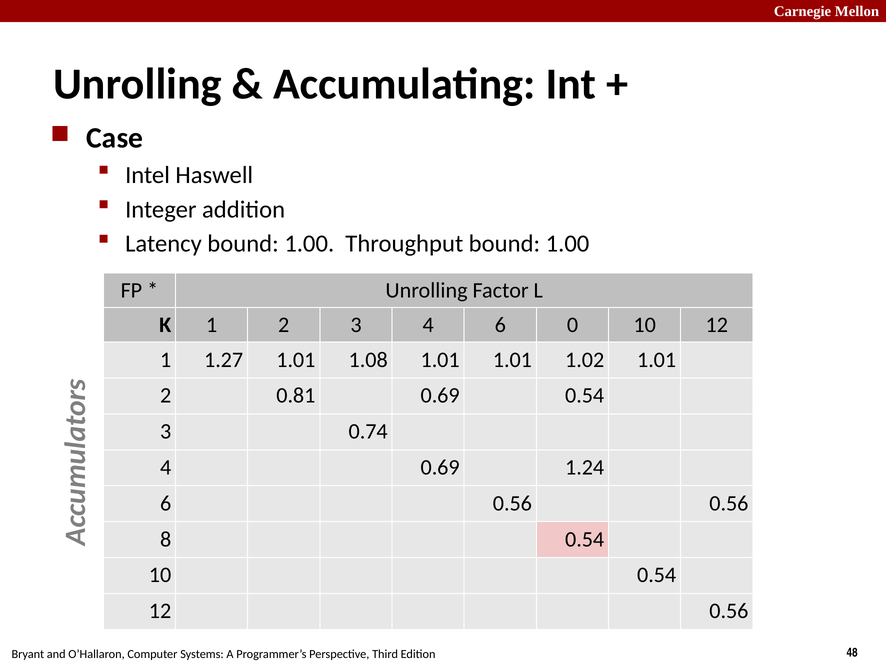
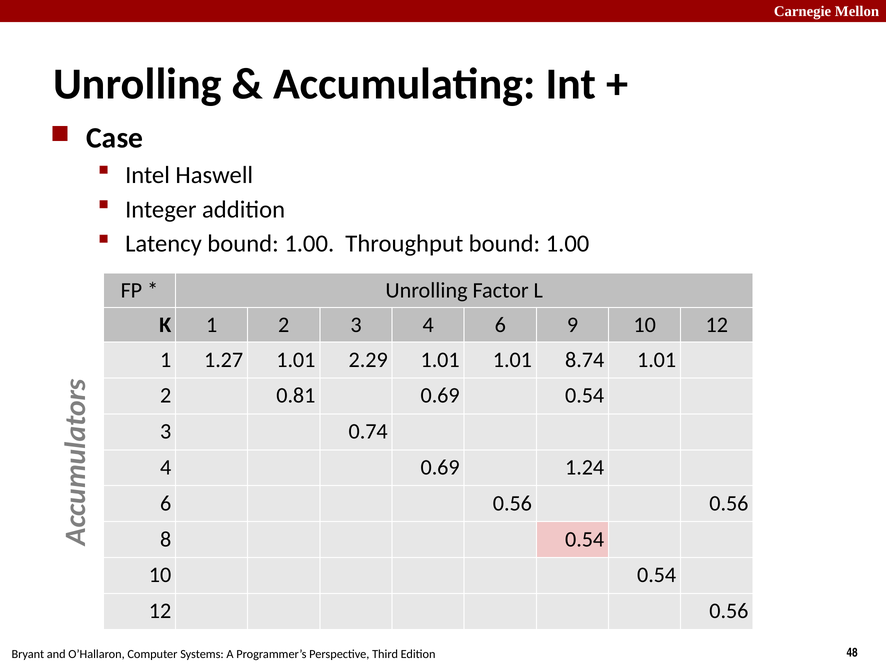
0: 0 -> 9 (573, 325)
1.08: 1.08 -> 2.29 (368, 360)
1.02: 1.02 -> 8.74 (585, 360)
